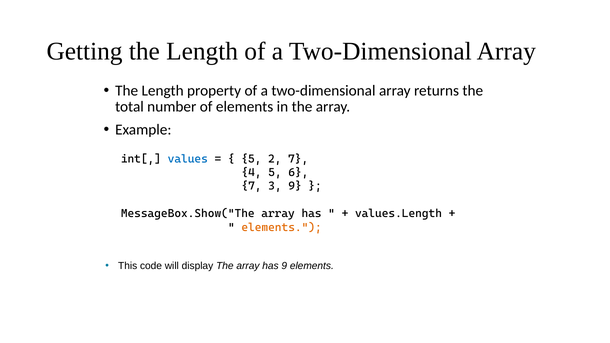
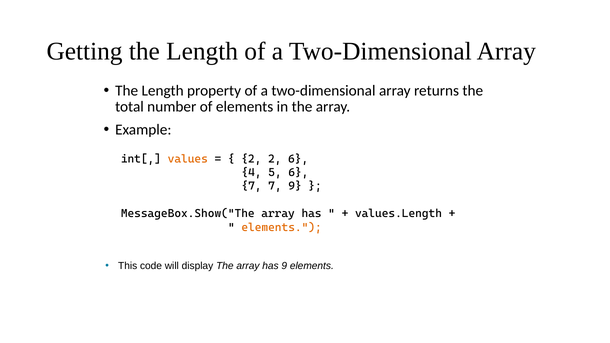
values colour: blue -> orange (188, 159)
5: 5 -> 2 (251, 159)
2 7: 7 -> 6 (298, 159)
7 3: 3 -> 7 (275, 186)
